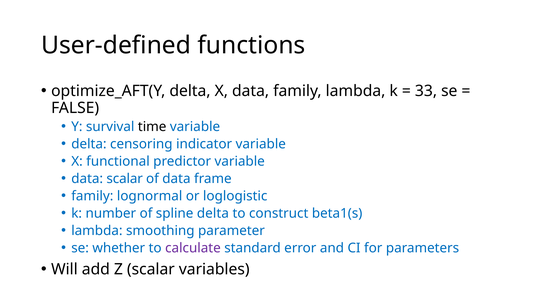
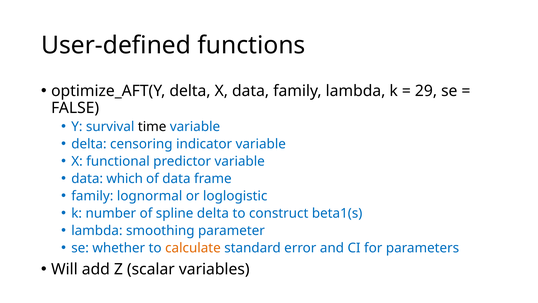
33: 33 -> 29 (426, 91)
data scalar: scalar -> which (125, 178)
calculate colour: purple -> orange (193, 248)
